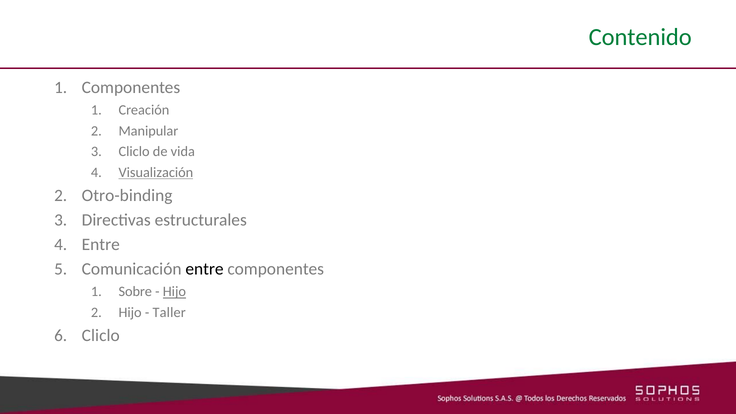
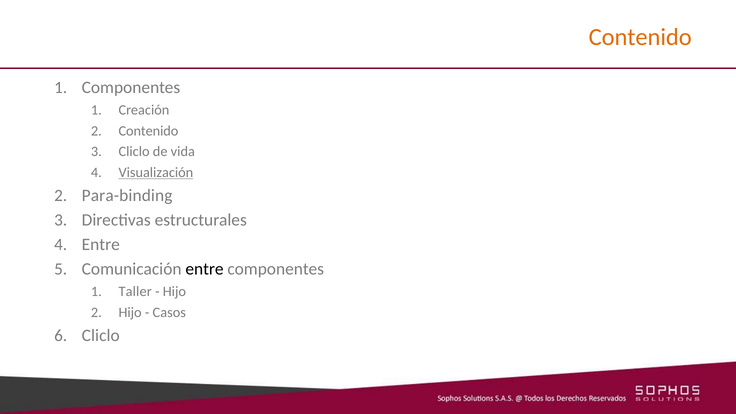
Contenido colour: green -> orange (640, 37)
Manipular: Manipular -> Contenido (148, 131)
Otro-binding: Otro-binding -> Para-binding (127, 196)
Sobre: Sobre -> Taller (135, 292)
Hijo underline: present -> none (174, 292)
Taller: Taller -> Casos (169, 313)
